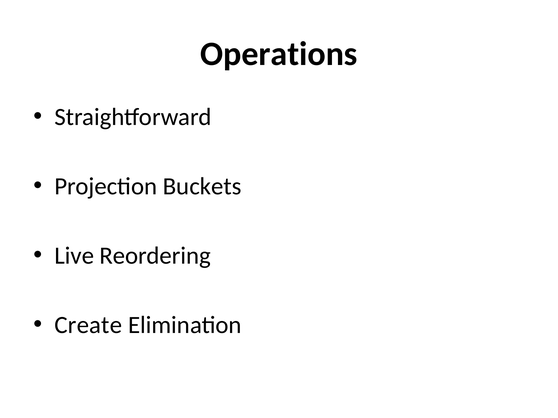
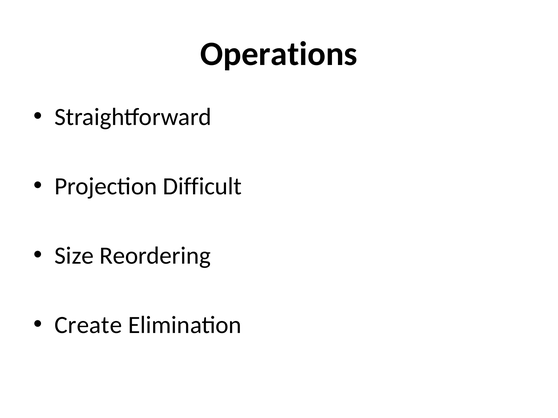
Buckets: Buckets -> Difficult (202, 187)
Live: Live -> Size (74, 256)
